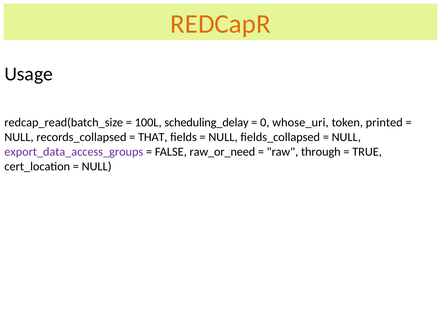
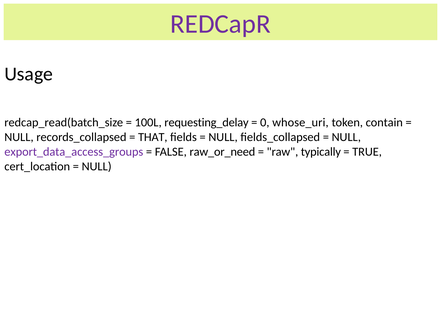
REDCapR colour: orange -> purple (220, 24)
scheduling_delay: scheduling_delay -> requesting_delay (207, 123)
printed: printed -> contain (384, 123)
through: through -> typically (321, 152)
